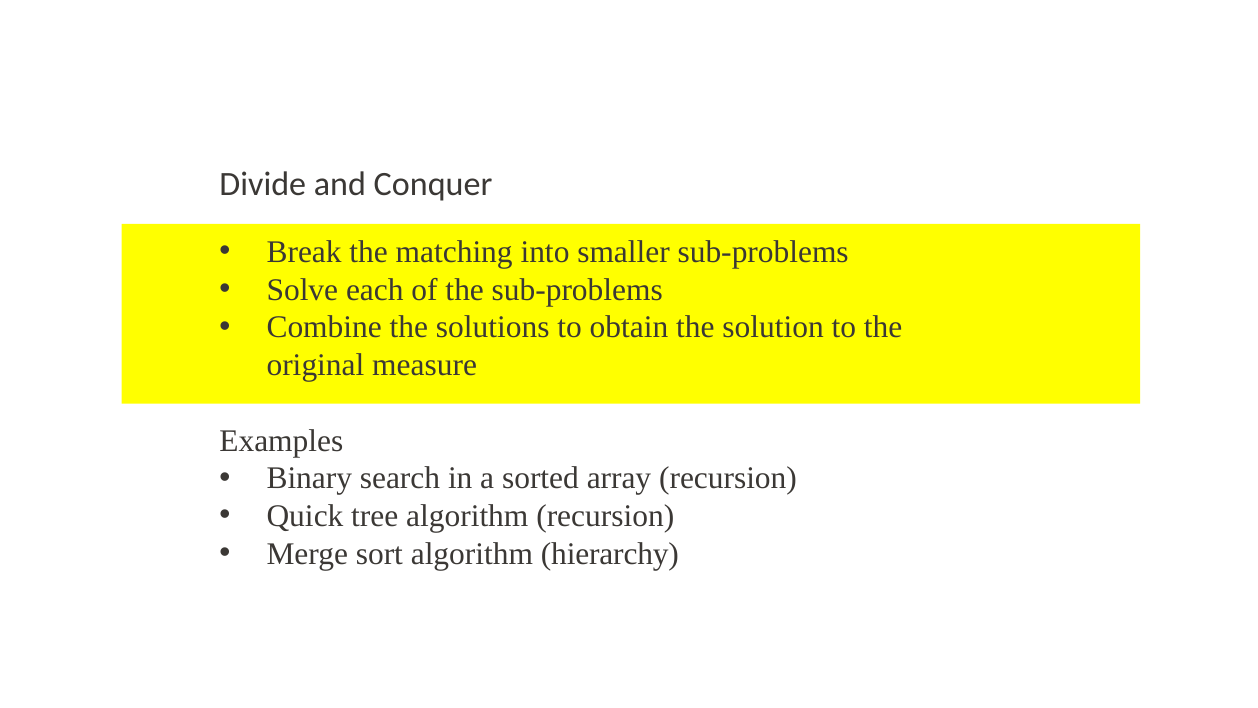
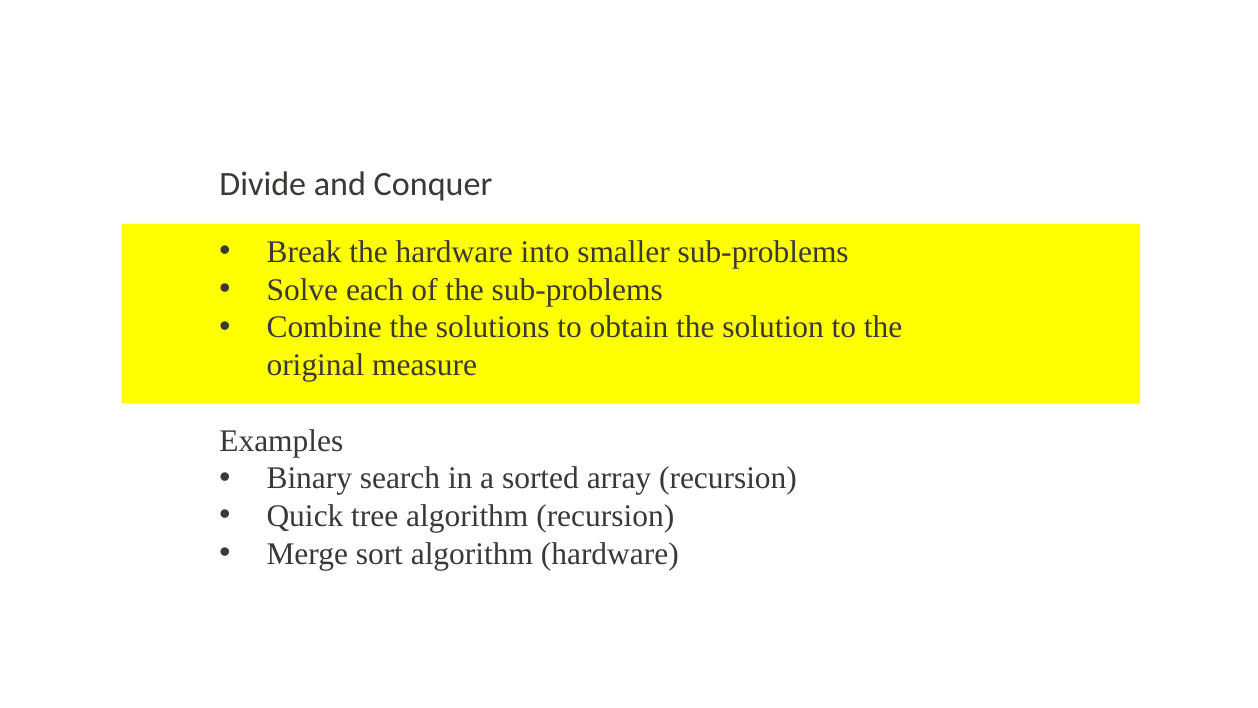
the matching: matching -> hardware (454, 252)
algorithm hierarchy: hierarchy -> hardware (610, 554)
